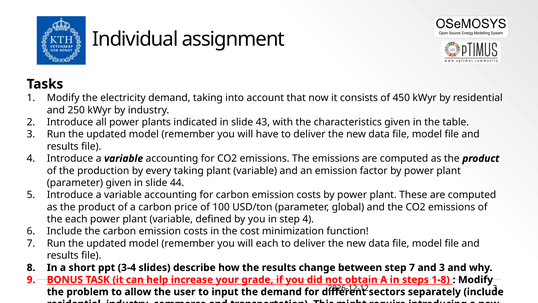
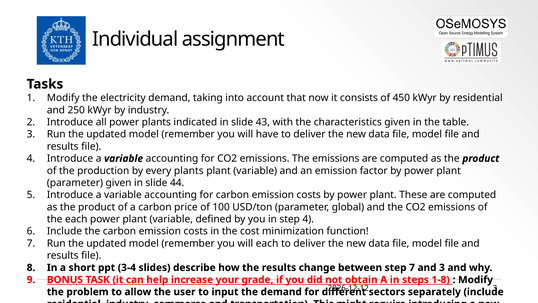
every taking: taking -> plants (189, 170)
